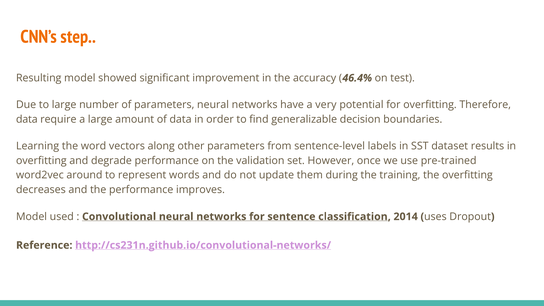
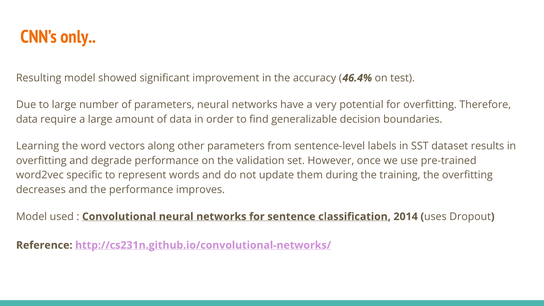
step: step -> only (78, 37)
around: around -> specific (84, 175)
